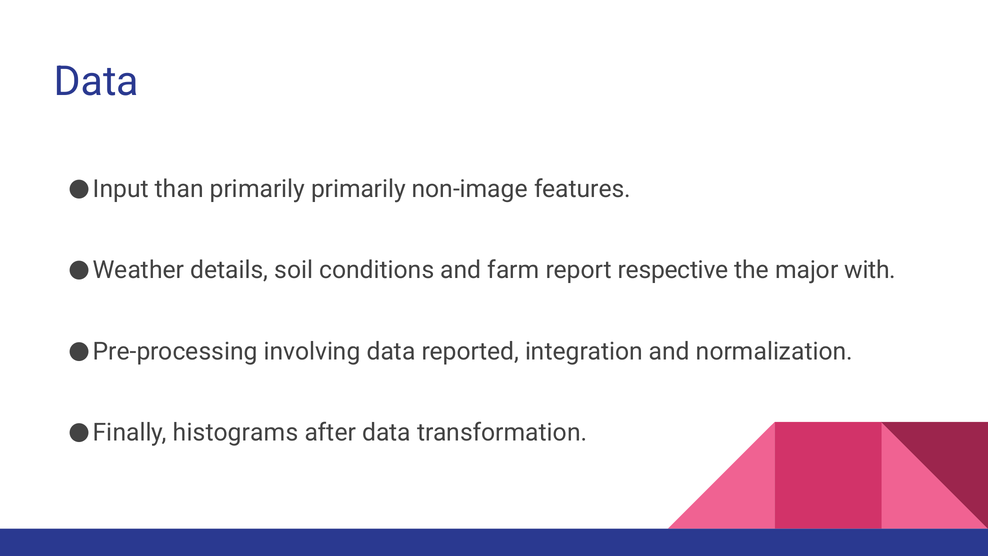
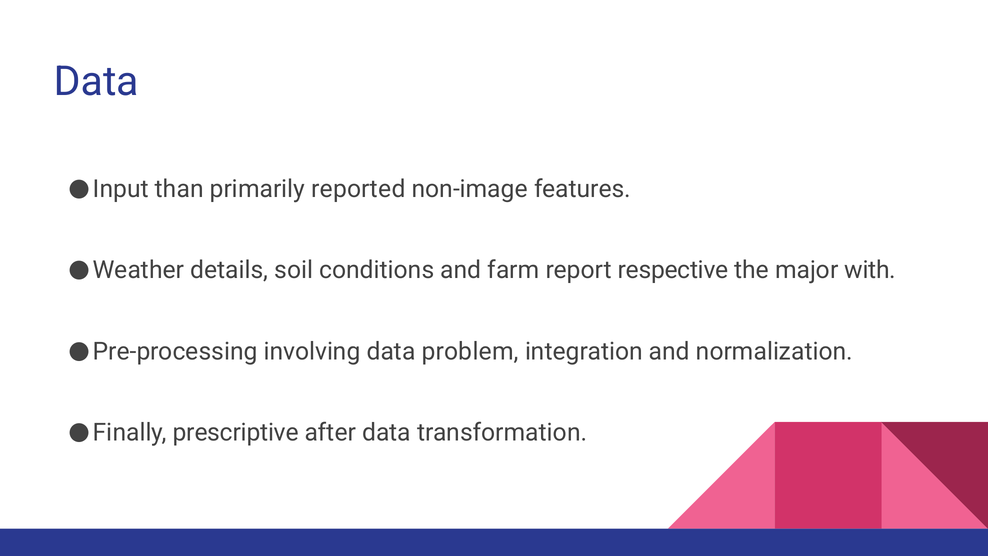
primarily primarily: primarily -> reported (358, 189)
reported: reported -> problem (470, 351)
histograms: histograms -> prescriptive (236, 433)
